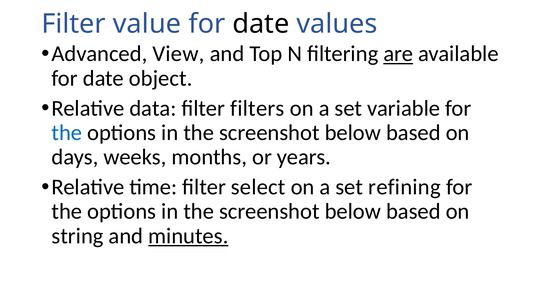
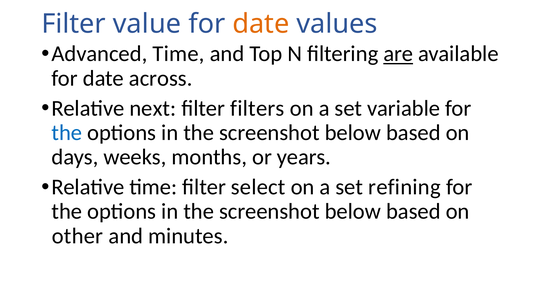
date colour: black -> orange (261, 24)
Advanced View: View -> Time (178, 54)
object: object -> across (161, 78)
data: data -> next (153, 108)
string: string -> other (77, 236)
minutes underline: present -> none (188, 236)
